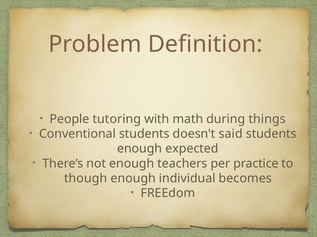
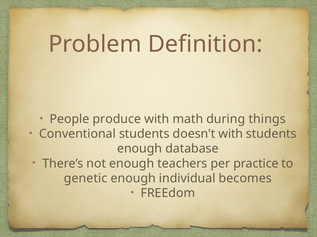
tutoring: tutoring -> produce (117, 119)
doesn't said: said -> with (231, 134)
expected: expected -> database (192, 149)
though: though -> genetic (86, 179)
